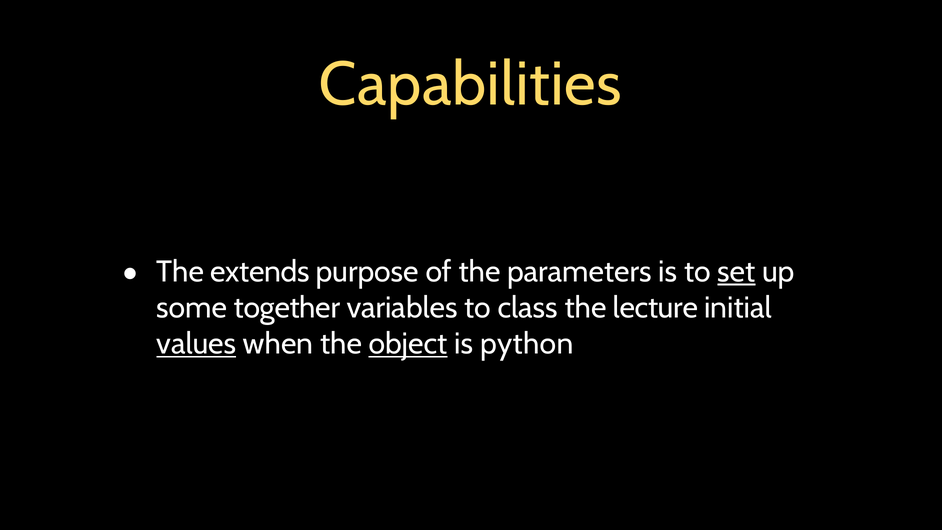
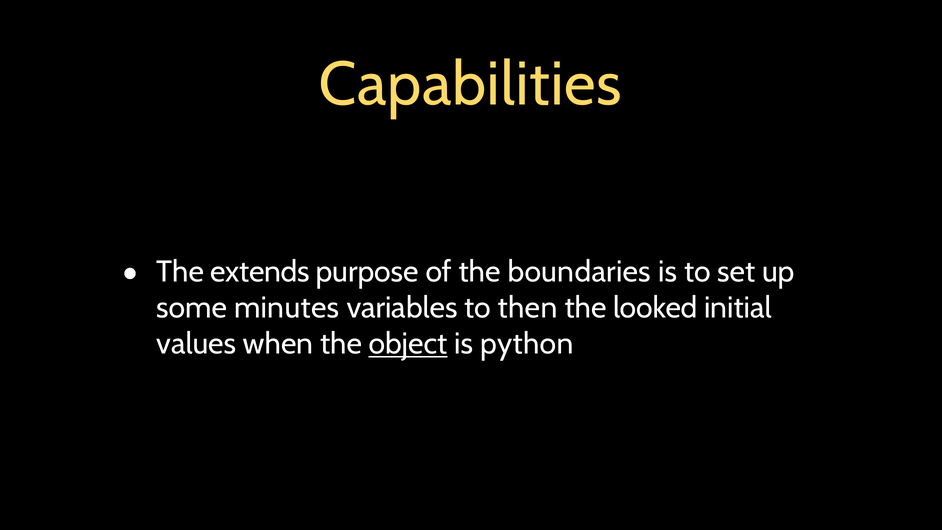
parameters: parameters -> boundaries (579, 272)
set underline: present -> none (736, 272)
together: together -> minutes (287, 308)
class: class -> then (528, 308)
lecture: lecture -> looked (655, 308)
values underline: present -> none (196, 344)
